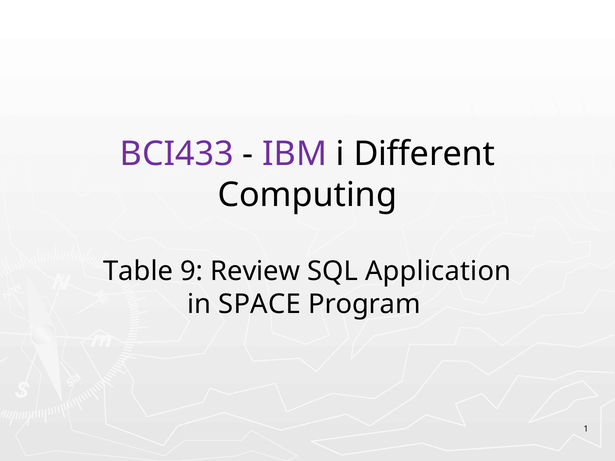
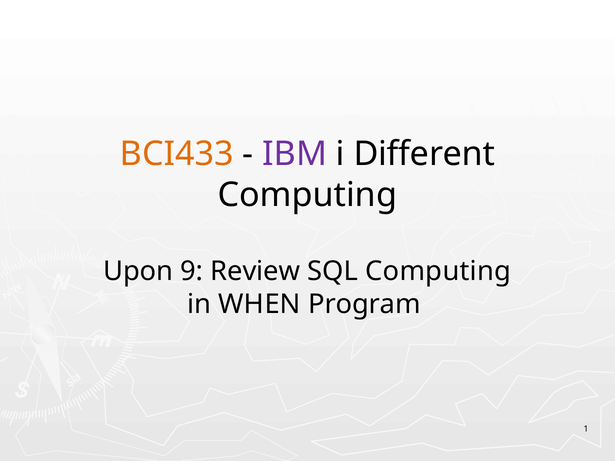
BCI433 colour: purple -> orange (177, 154)
Table: Table -> Upon (138, 271)
SQL Application: Application -> Computing (438, 271)
SPACE: SPACE -> WHEN (260, 304)
